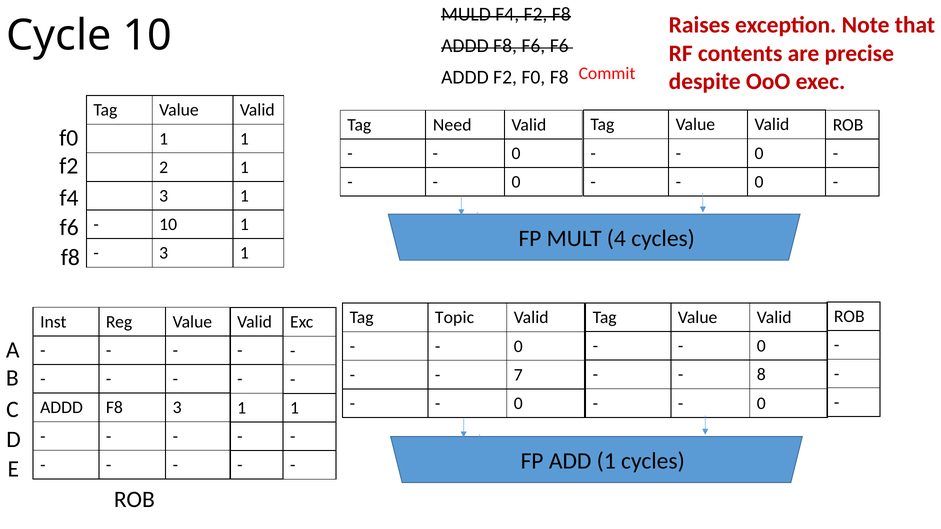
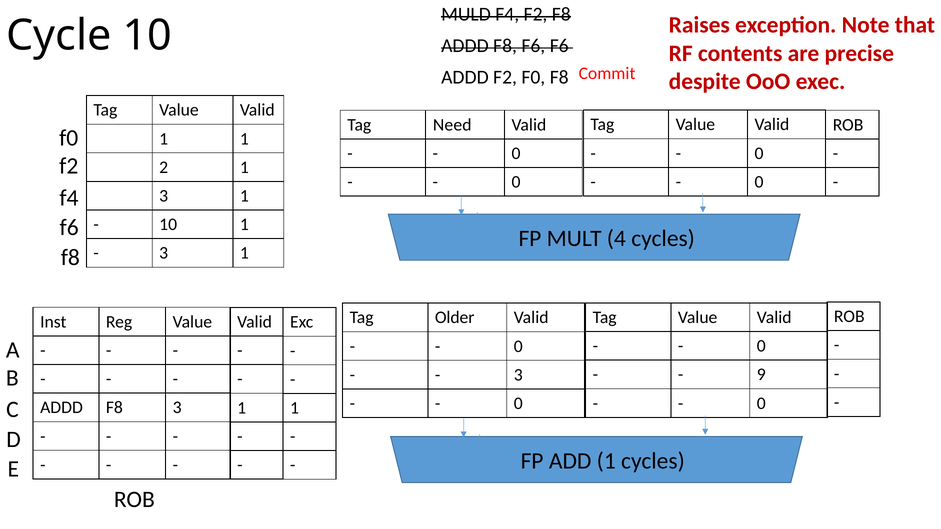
Topic: Topic -> Older (455, 318)
8: 8 -> 9 (761, 375)
7: 7 -> 3 (518, 375)
